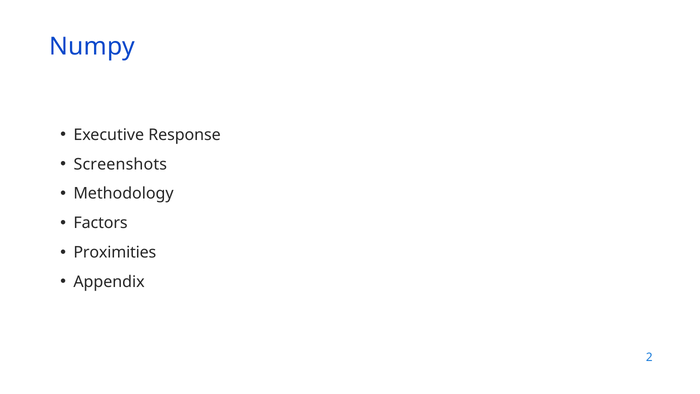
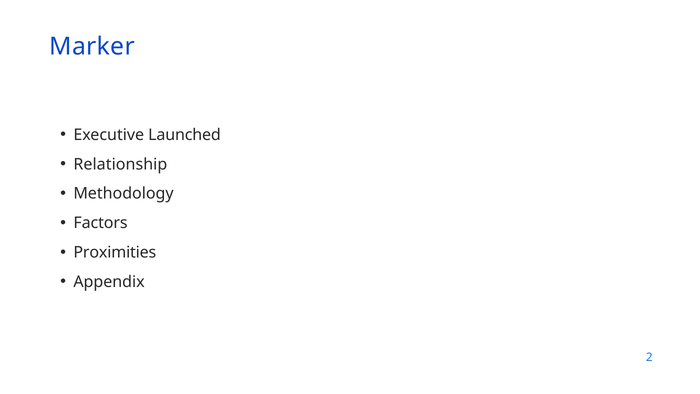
Numpy: Numpy -> Marker (92, 47)
Response: Response -> Launched (185, 135)
Screenshots: Screenshots -> Relationship (120, 164)
